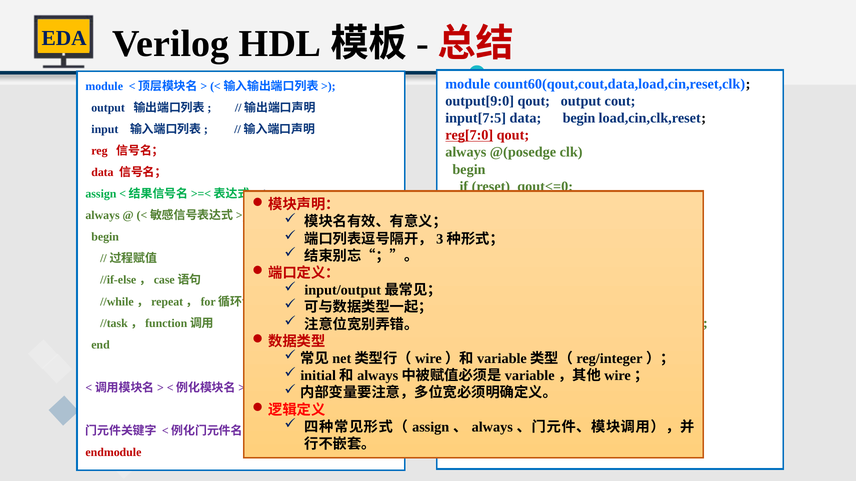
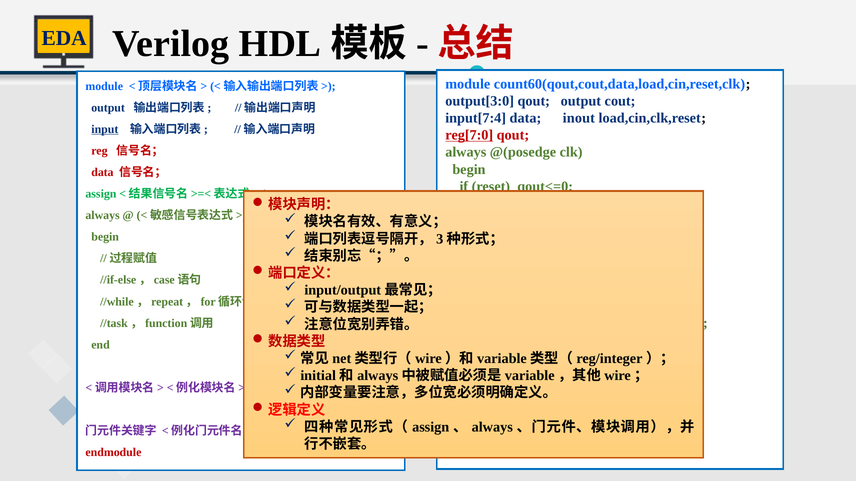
output[9:0: output[9:0 -> output[3:0 (480, 101)
input[7:5: input[7:5 -> input[7:4 (476, 118)
data begin: begin -> inout (579, 118)
input underline: none -> present (105, 129)
